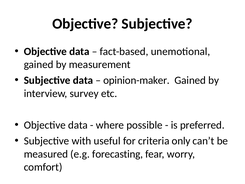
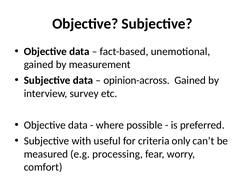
opinion-maker: opinion-maker -> opinion-across (137, 80)
forecasting: forecasting -> processing (118, 154)
